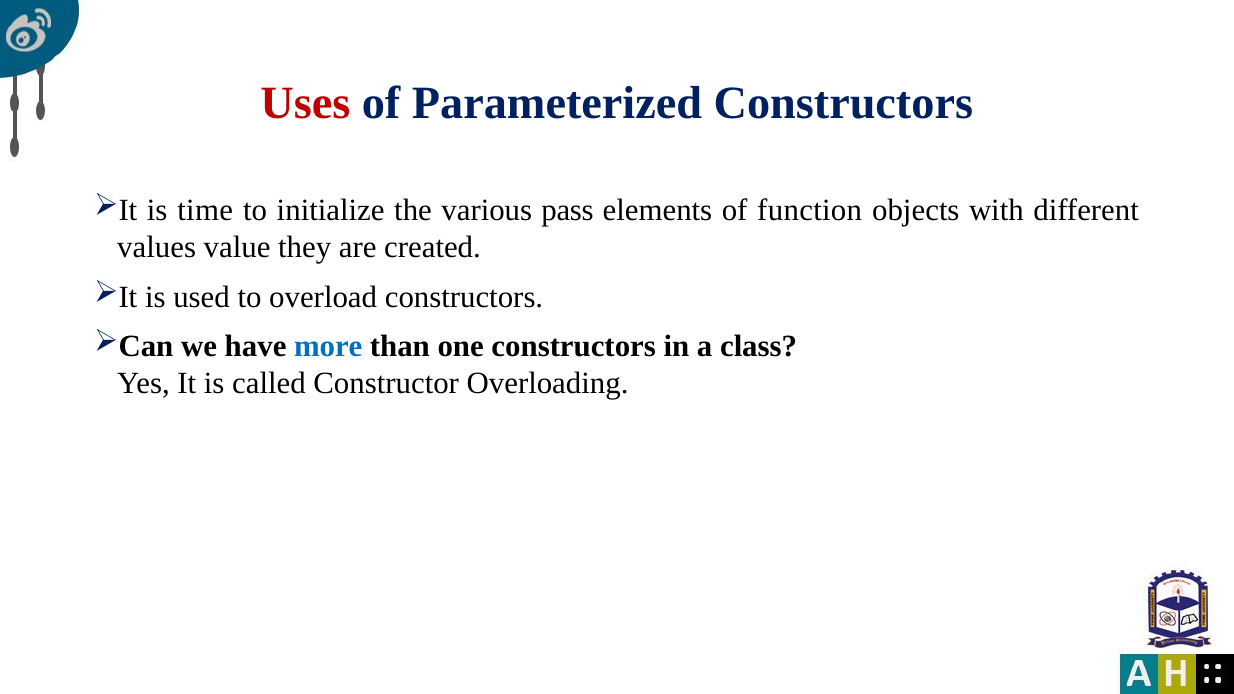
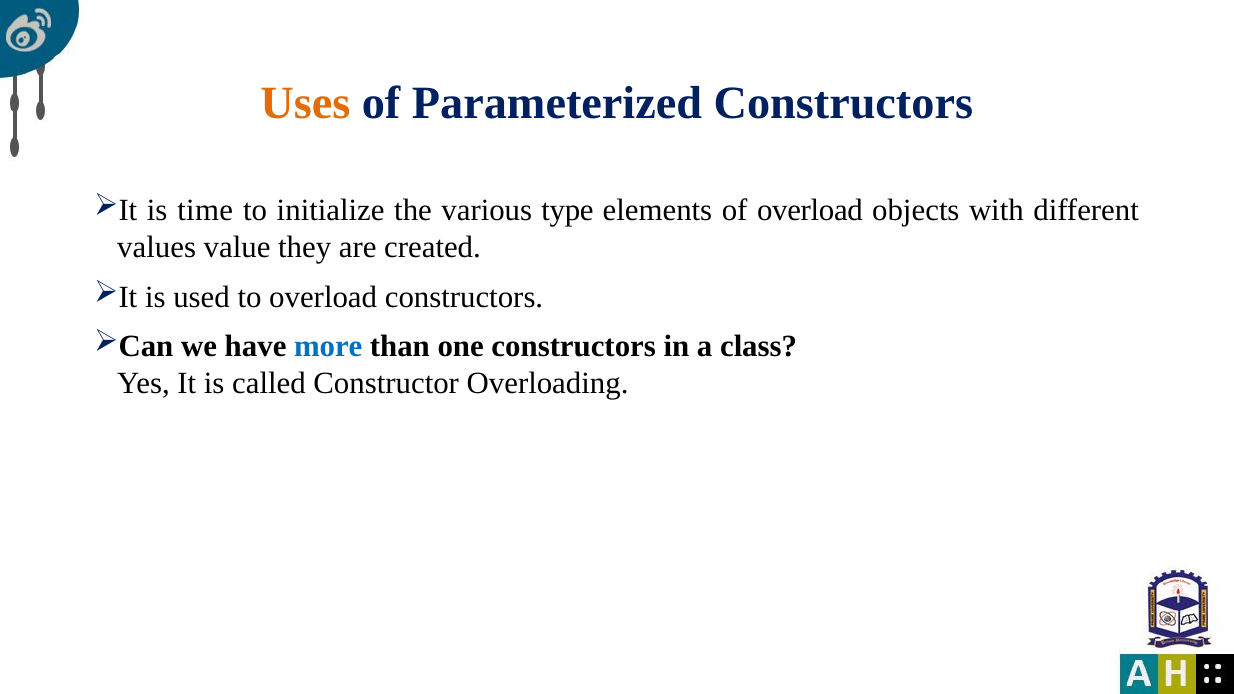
Uses colour: red -> orange (305, 104)
pass: pass -> type (568, 210)
of function: function -> overload (810, 210)
